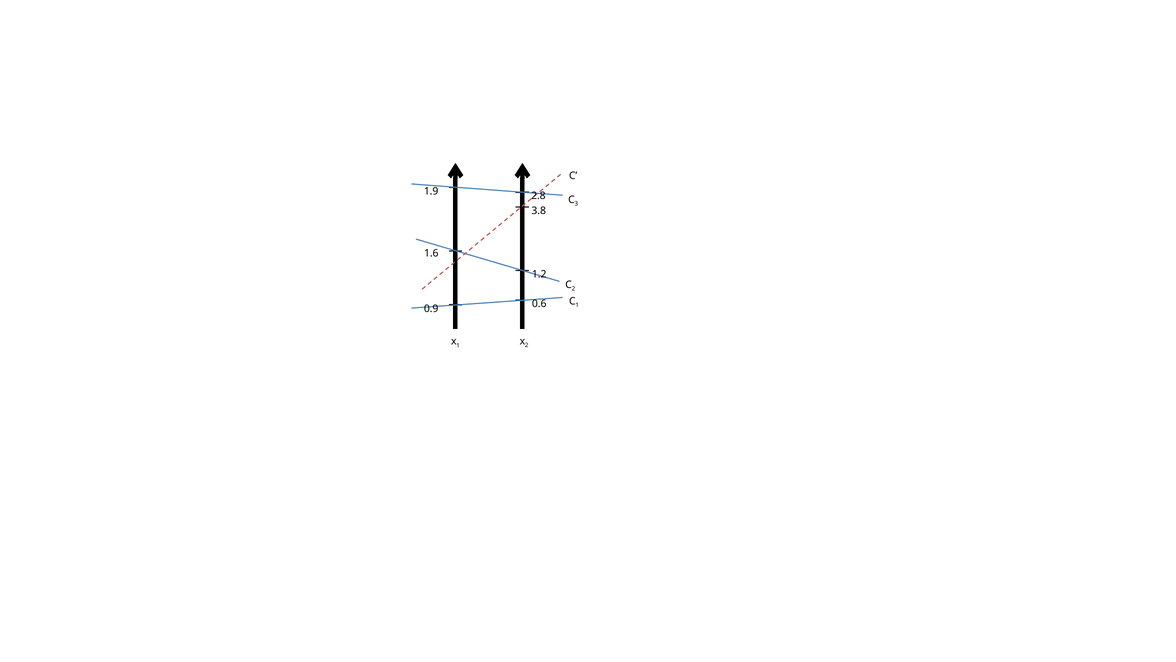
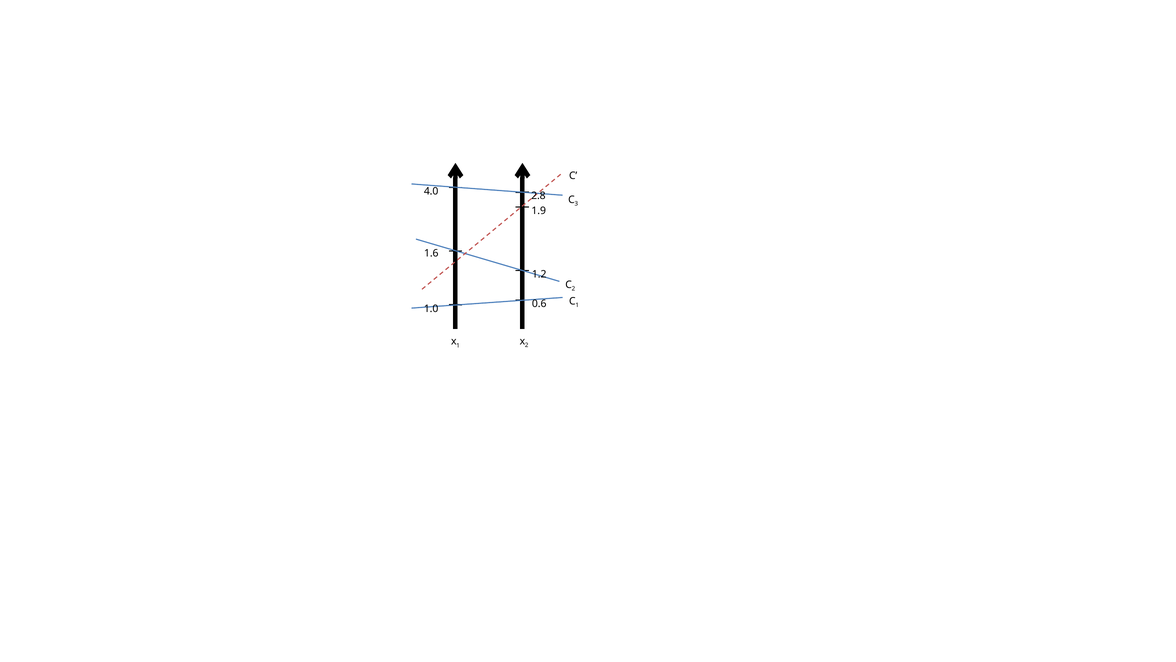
1.9: 1.9 -> 4.0 (431, 191)
3.8: 3.8 -> 1.9 (539, 211)
0.9: 0.9 -> 1.0 (431, 308)
